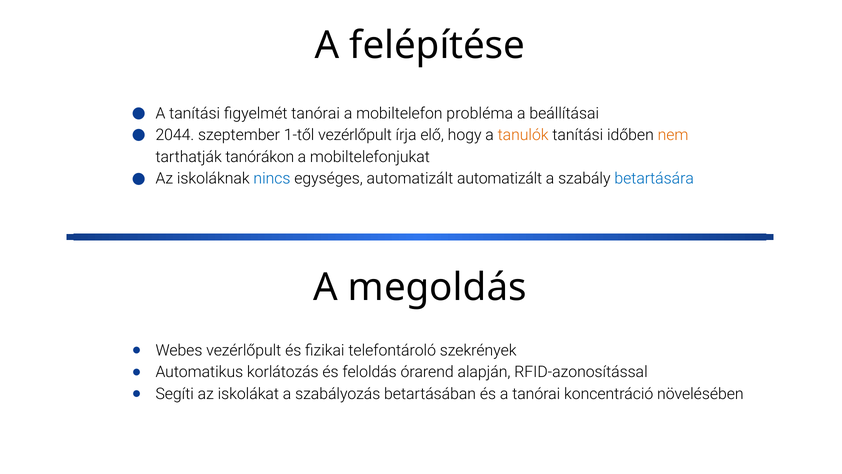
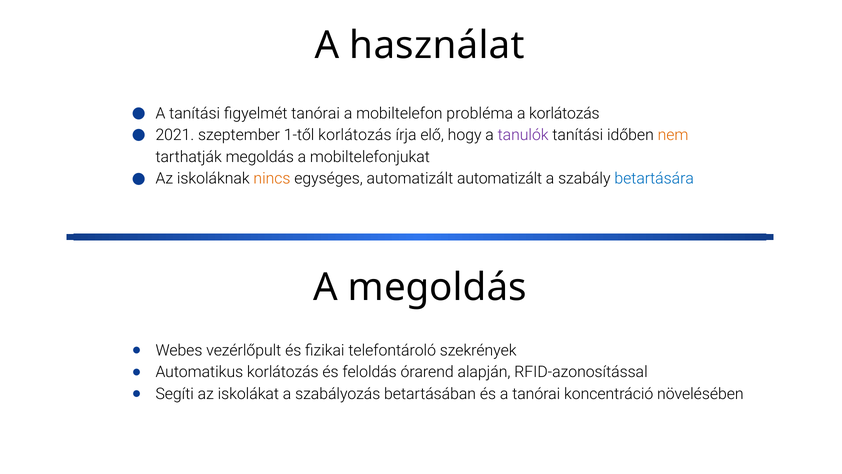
felépítése: felépítése -> használat (437, 45)
a beállításai: beállításai -> korlátozás (564, 113)
2044: 2044 -> 2021 (175, 135)
1-től vezérlőpult: vezérlőpult -> korlátozás (355, 135)
tanulók colour: orange -> purple (523, 135)
tarthatják tanórákon: tanórákon -> megoldás (260, 157)
nincs colour: blue -> orange (272, 179)
